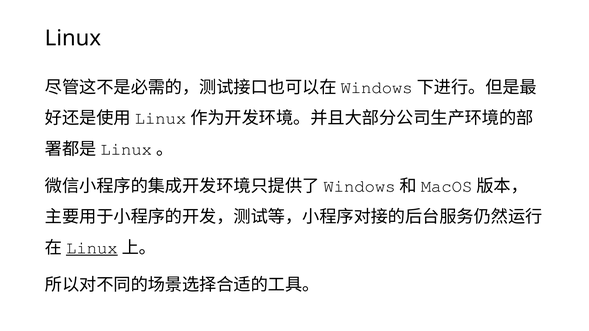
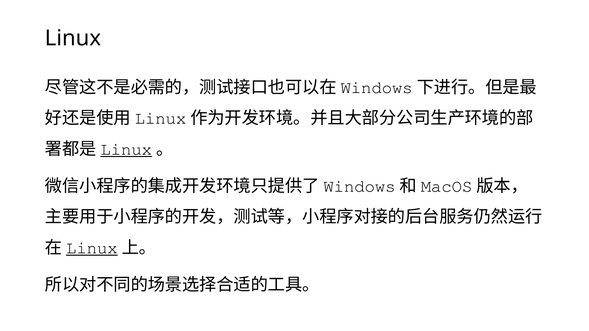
Linux underline: none -> present (126, 149)
